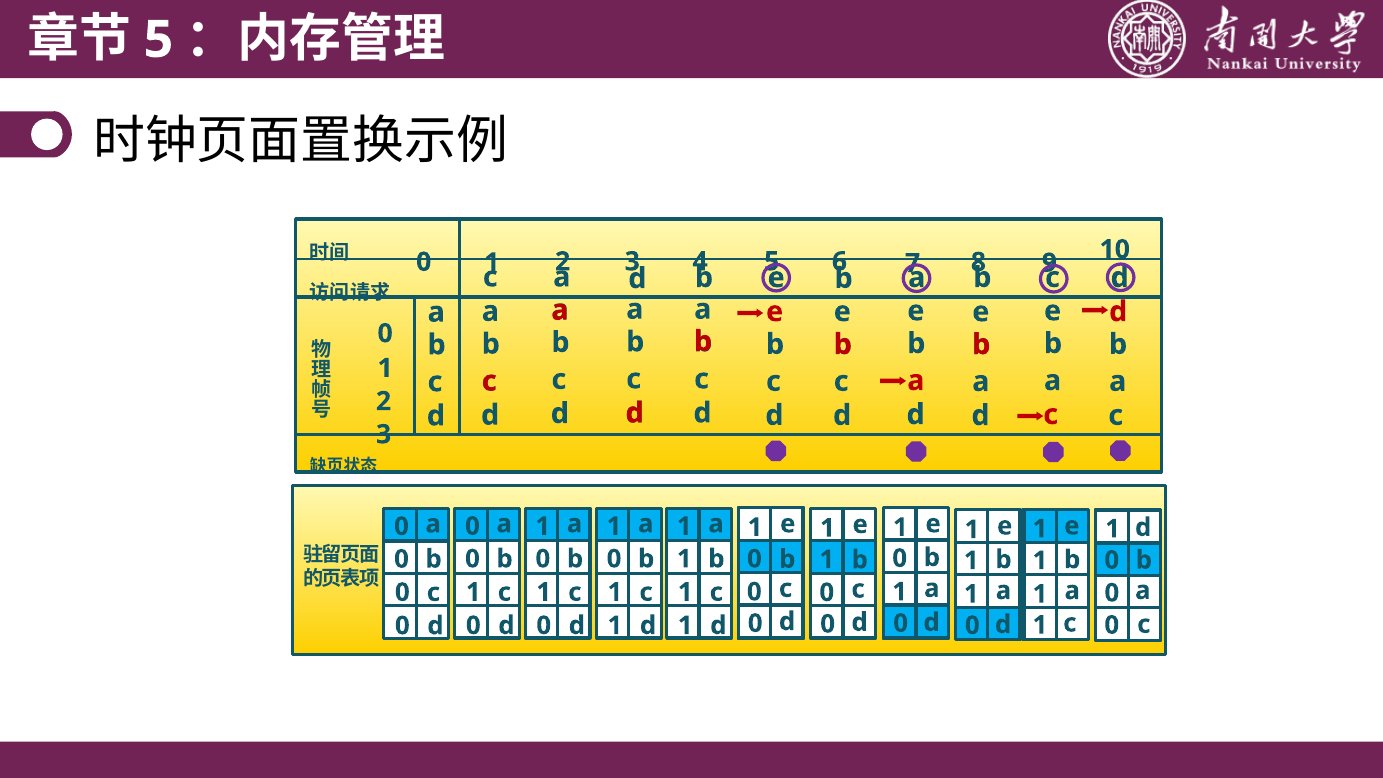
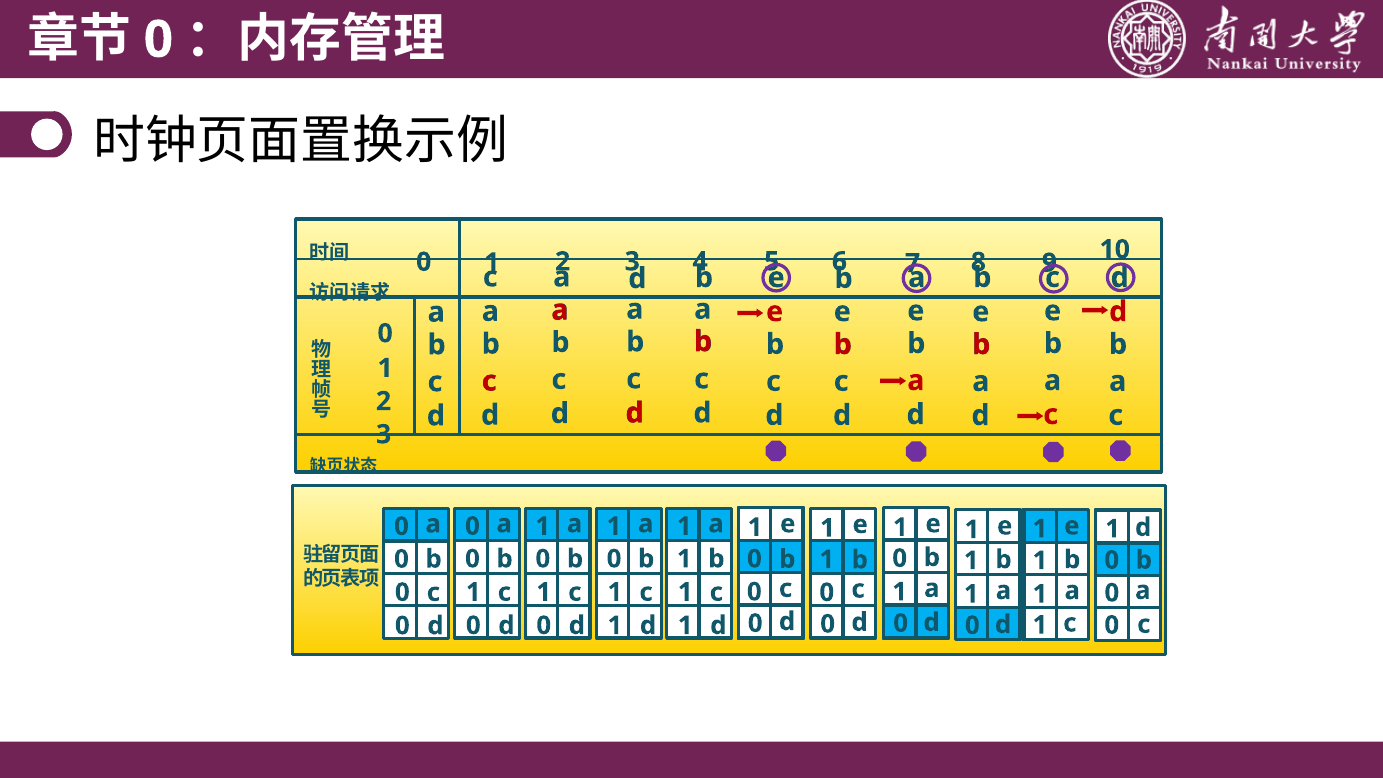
5: 5 -> 0 (158, 40)
